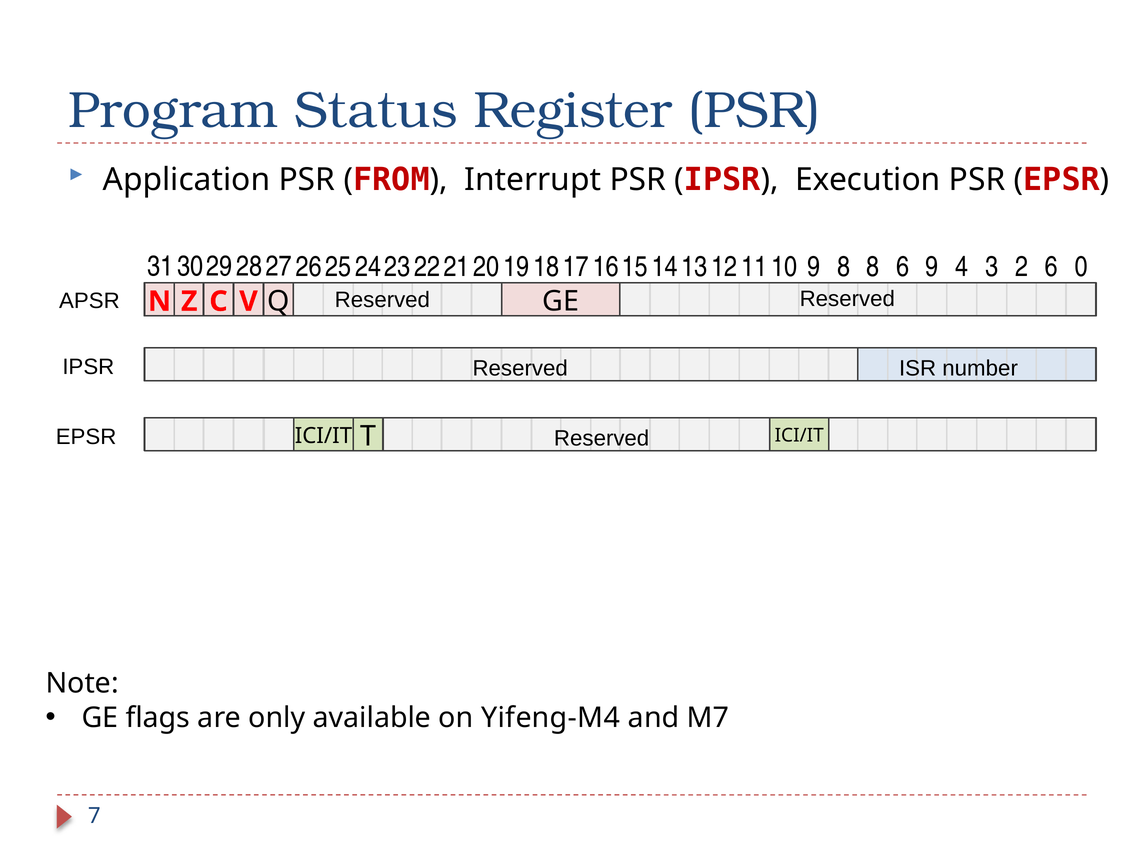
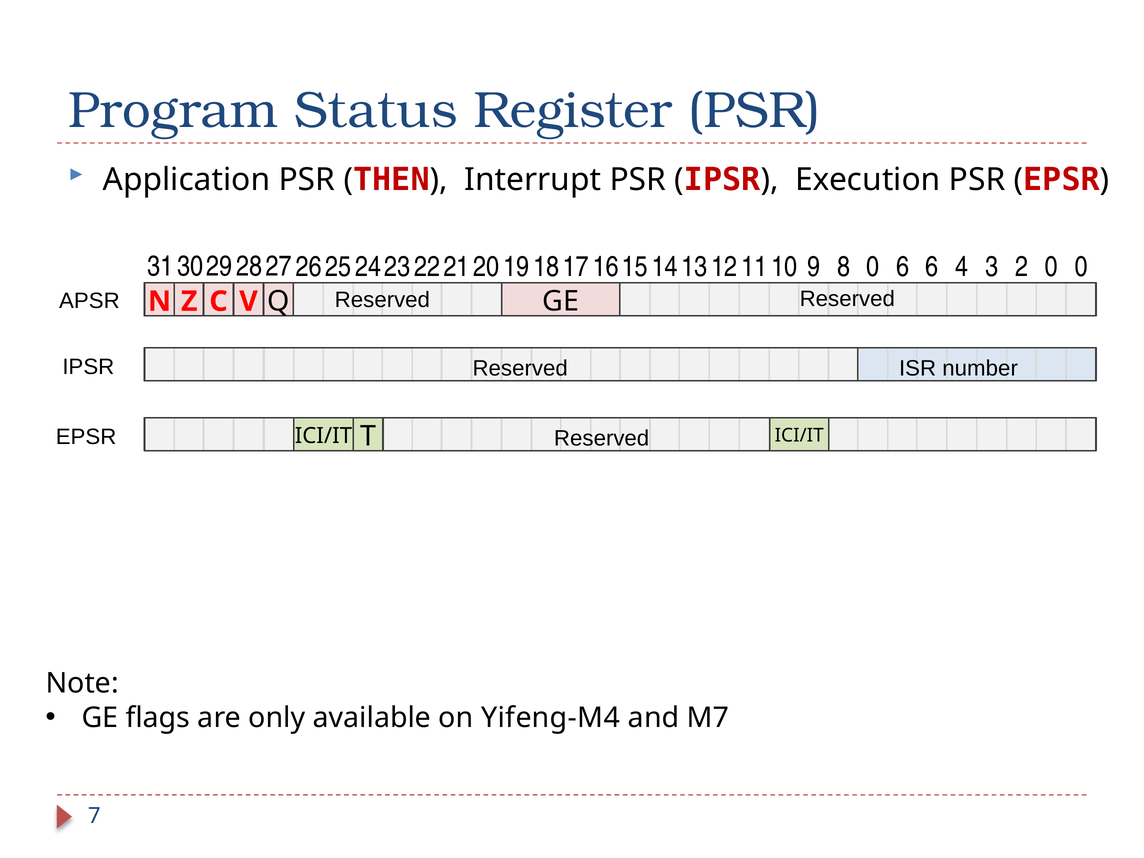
FROM: FROM -> THEN (391, 180)
8 8: 8 -> 0 (873, 267)
6 9: 9 -> 6 (932, 267)
2 6: 6 -> 0 (1051, 267)
